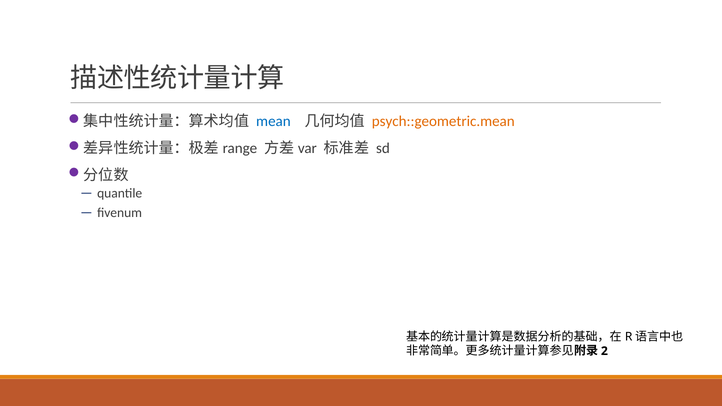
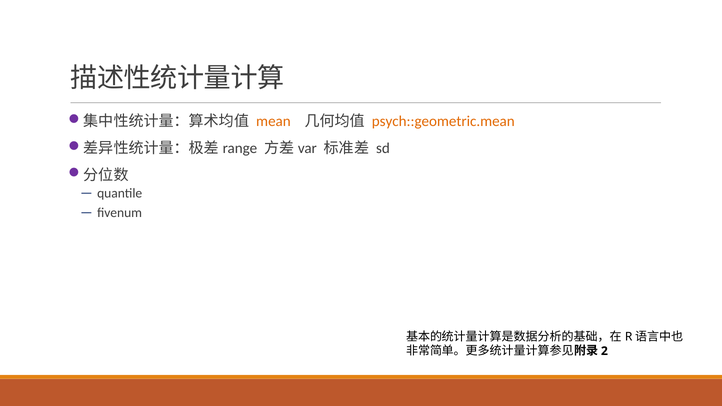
mean colour: blue -> orange (273, 122)
